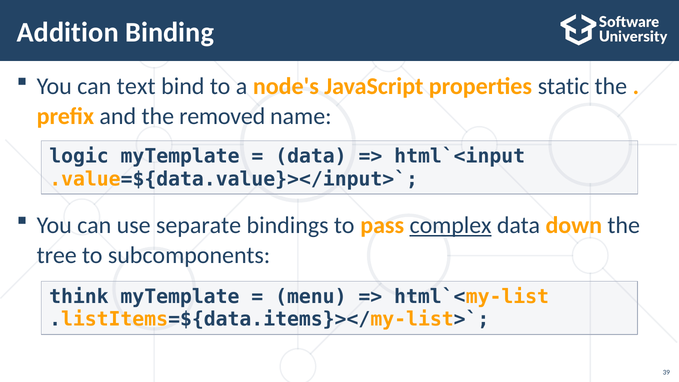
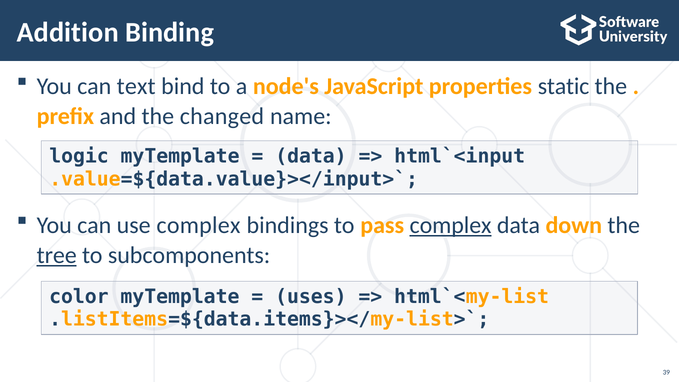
removed: removed -> changed (222, 116)
use separate: separate -> complex (198, 225)
tree underline: none -> present (57, 255)
think: think -> color (79, 297)
menu: menu -> uses (311, 297)
